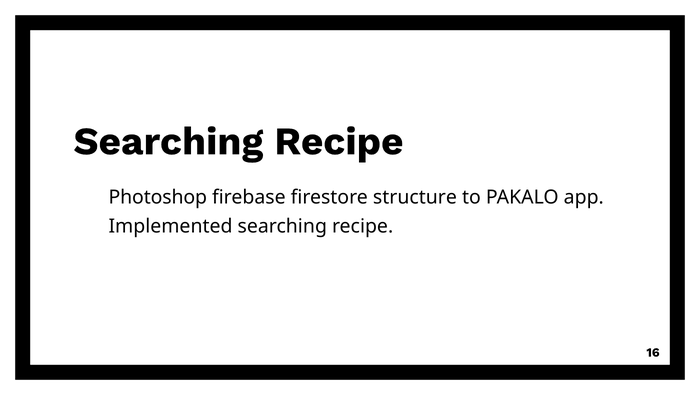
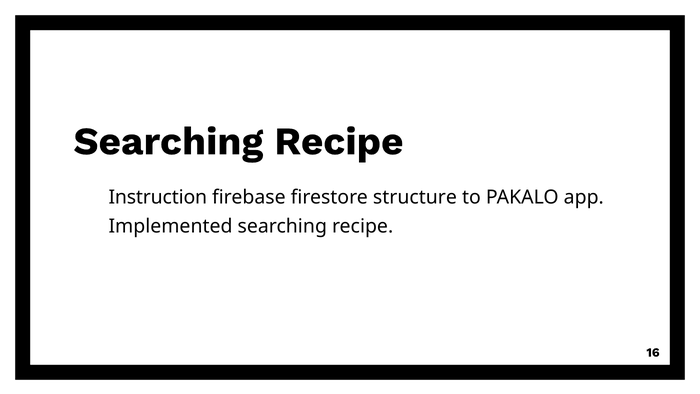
Photoshop: Photoshop -> Instruction (158, 197)
